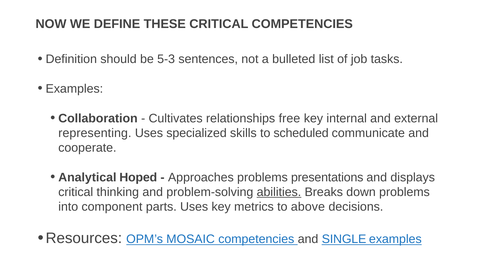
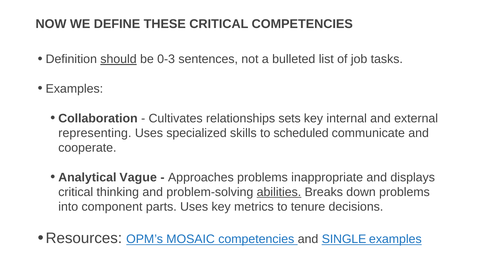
should underline: none -> present (119, 59)
5-3: 5-3 -> 0-3 (166, 59)
free: free -> sets (290, 118)
Hoped: Hoped -> Vague (138, 177)
presentations: presentations -> inappropriate (327, 177)
above: above -> tenure (308, 207)
